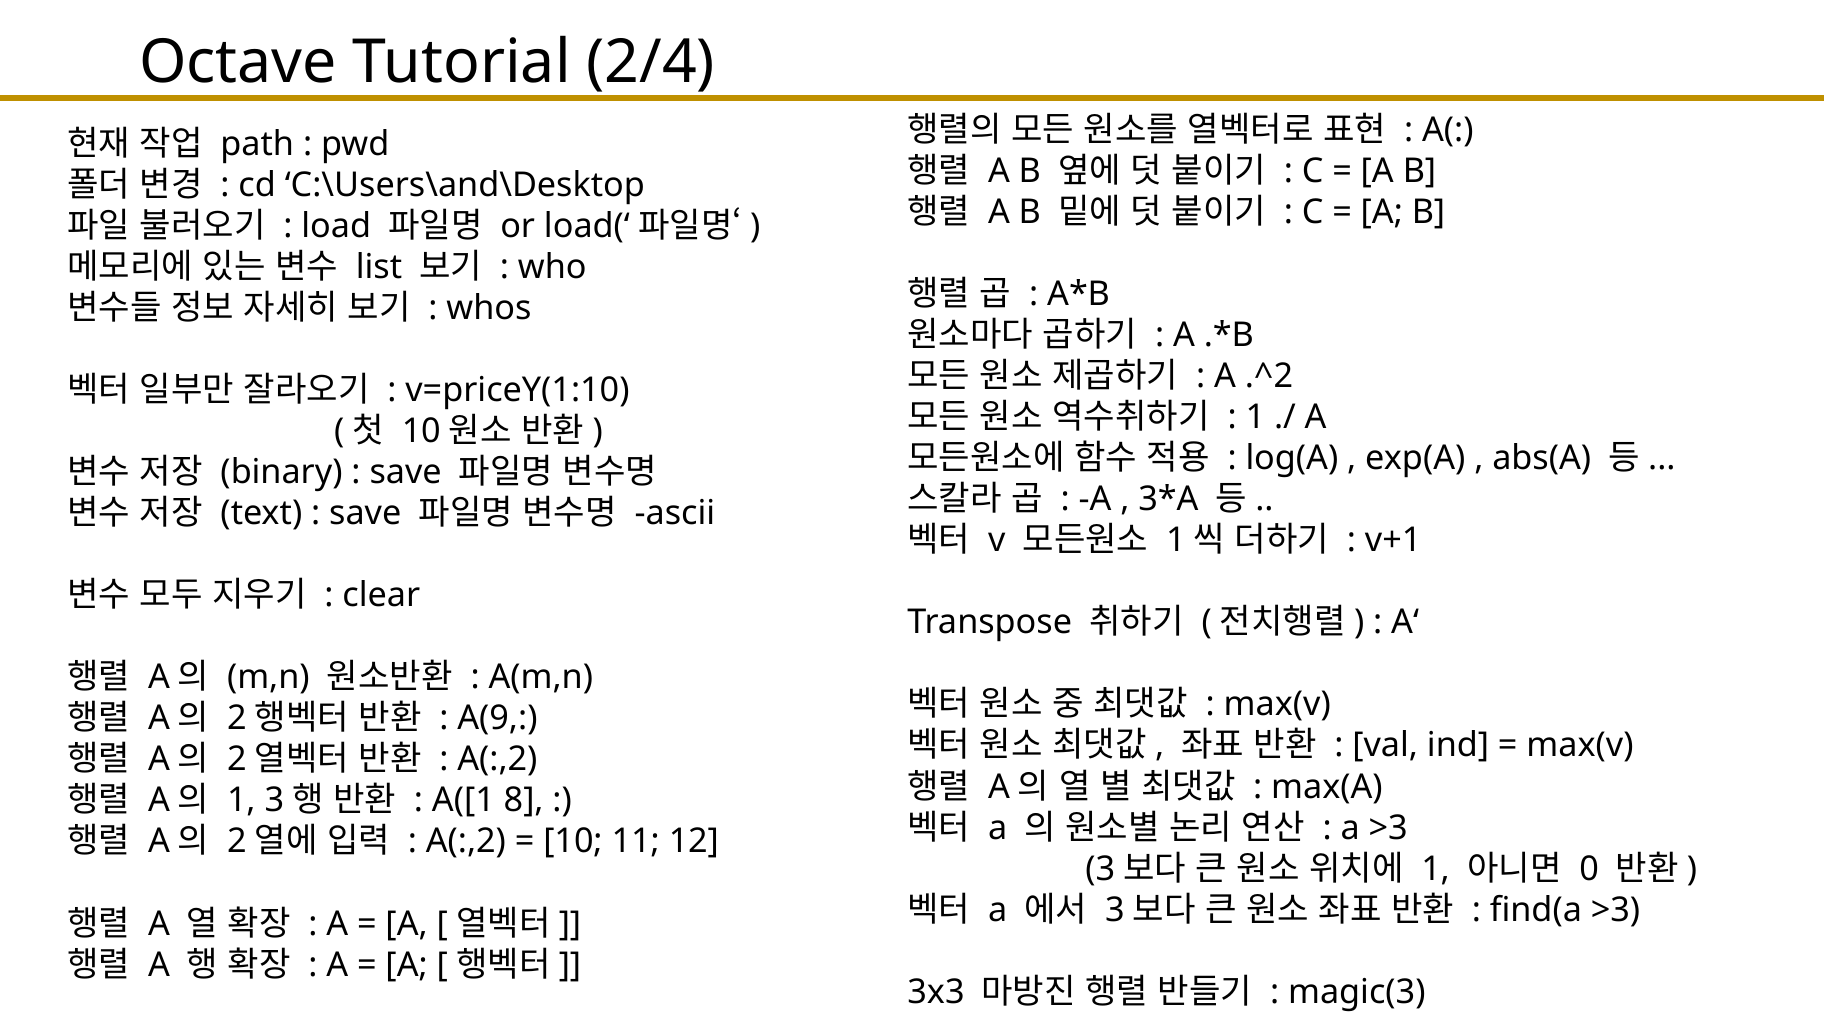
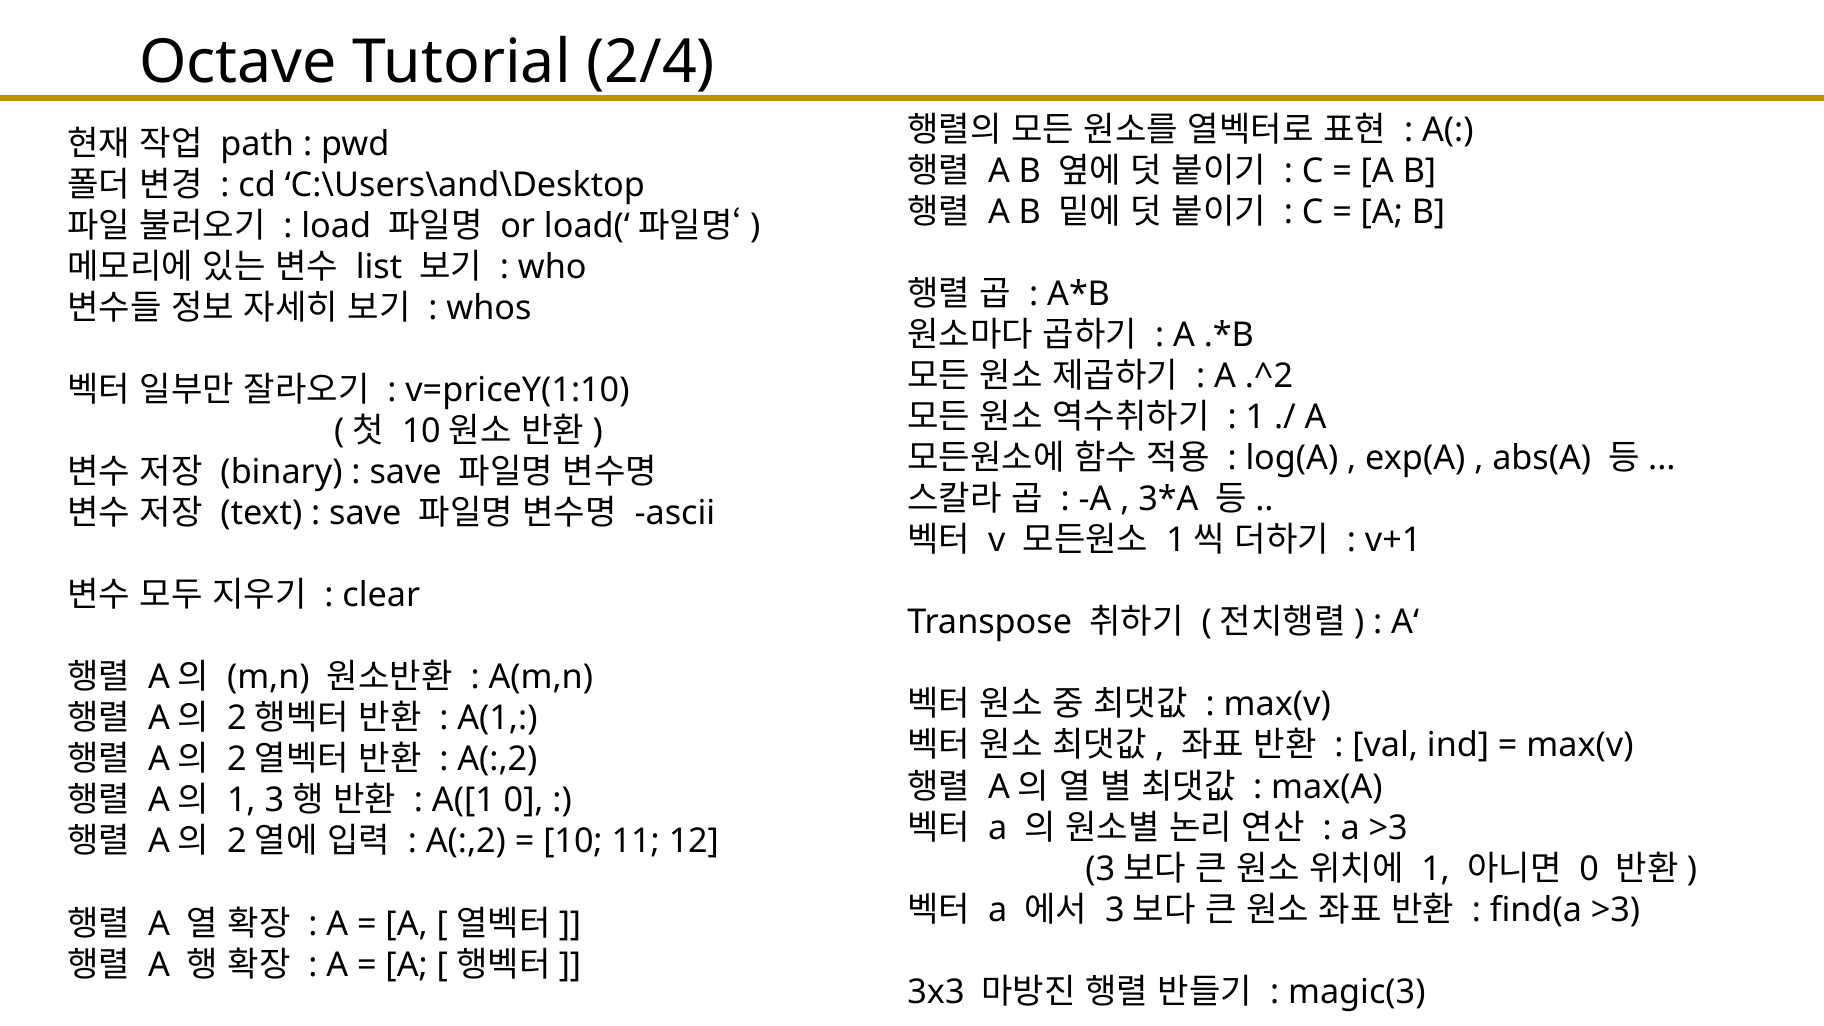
A(9: A(9 -> A(1 (497, 719)
A([1 8: 8 -> 0 (524, 801)
